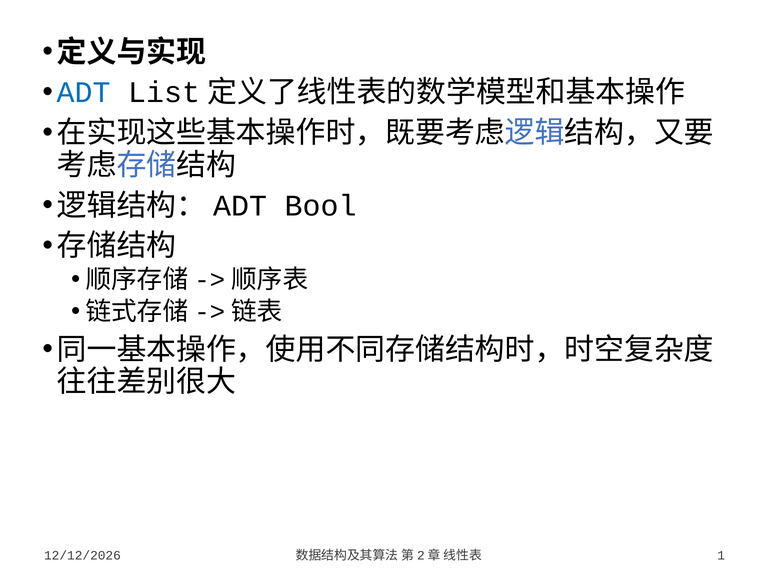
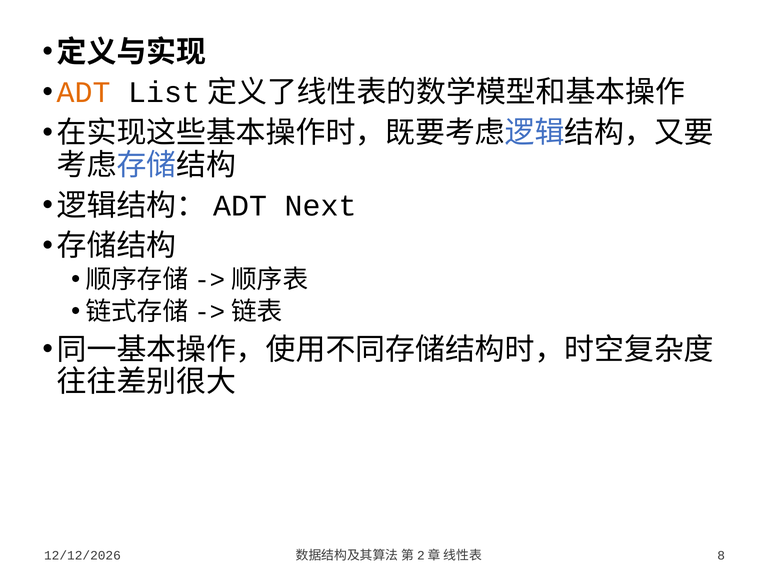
ADT colour: blue -> orange (84, 93)
Bool: Bool -> Next (321, 206)
1: 1 -> 8 (721, 555)
